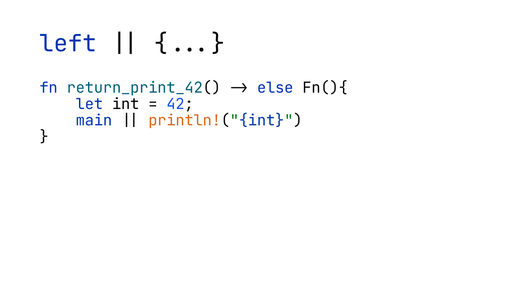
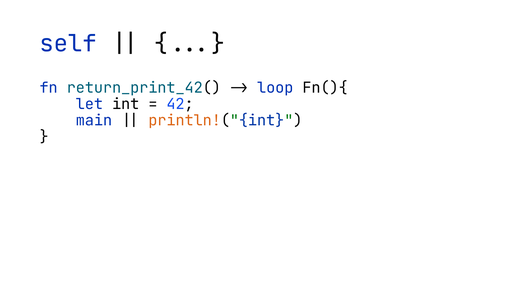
left: left -> self (68, 44)
else: else -> loop (275, 88)
